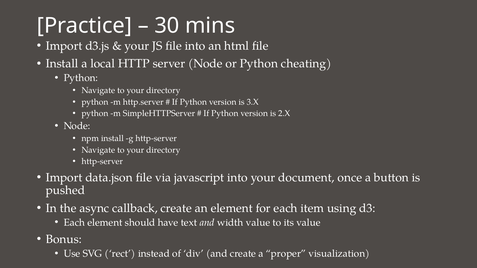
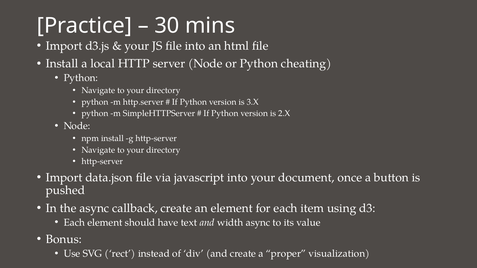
width value: value -> async (258, 223)
